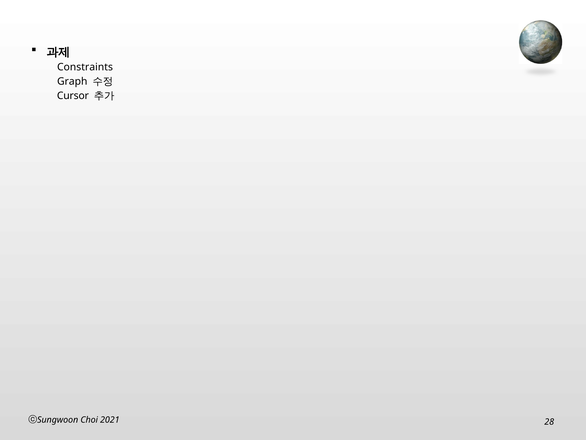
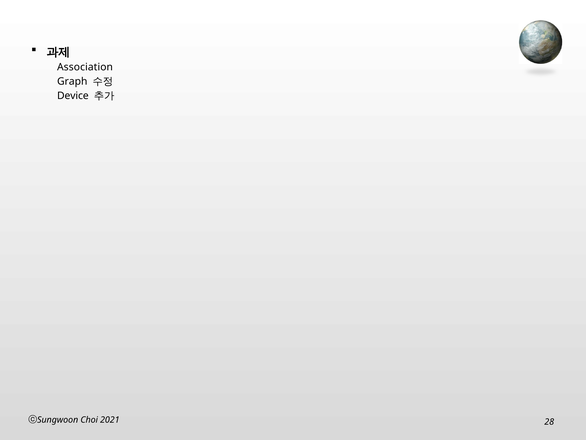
Constraints: Constraints -> Association (85, 67)
Cursor: Cursor -> Device (73, 96)
